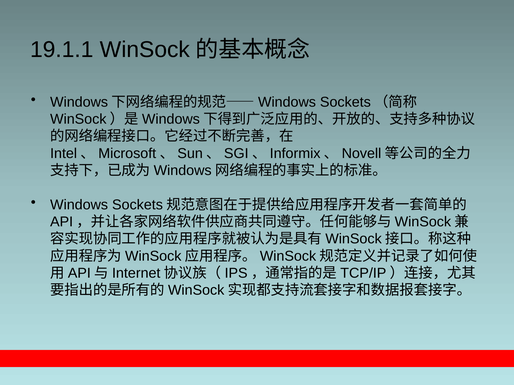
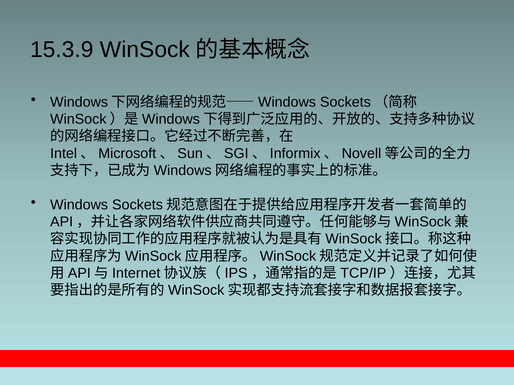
19.1.1: 19.1.1 -> 15.3.9 (62, 50)
